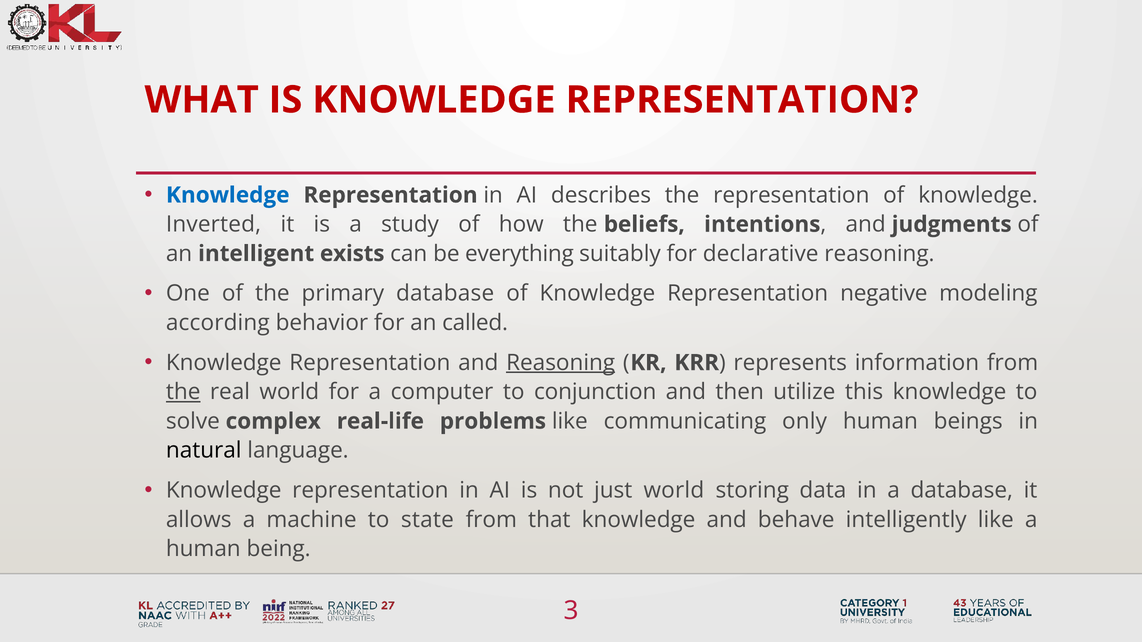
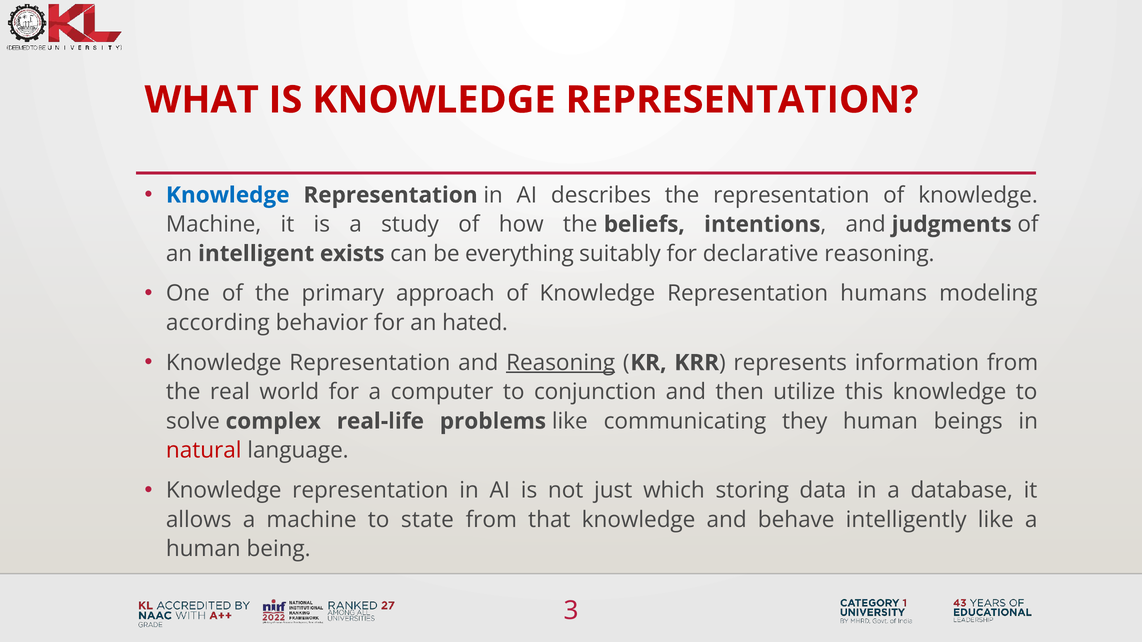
Inverted: Inverted -> Machine (214, 224)
primary database: database -> approach (445, 294)
negative: negative -> humans (884, 294)
called: called -> hated (475, 323)
the underline: present -> none (183, 392)
only: only -> they (805, 421)
natural colour: black -> red (204, 451)
just world: world -> which (674, 491)
